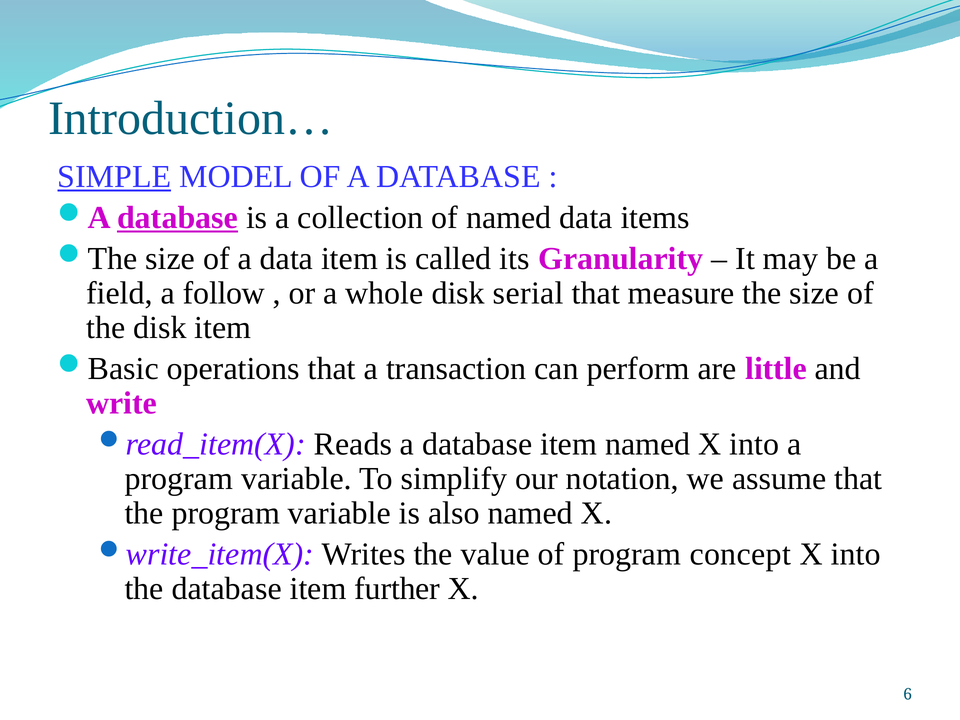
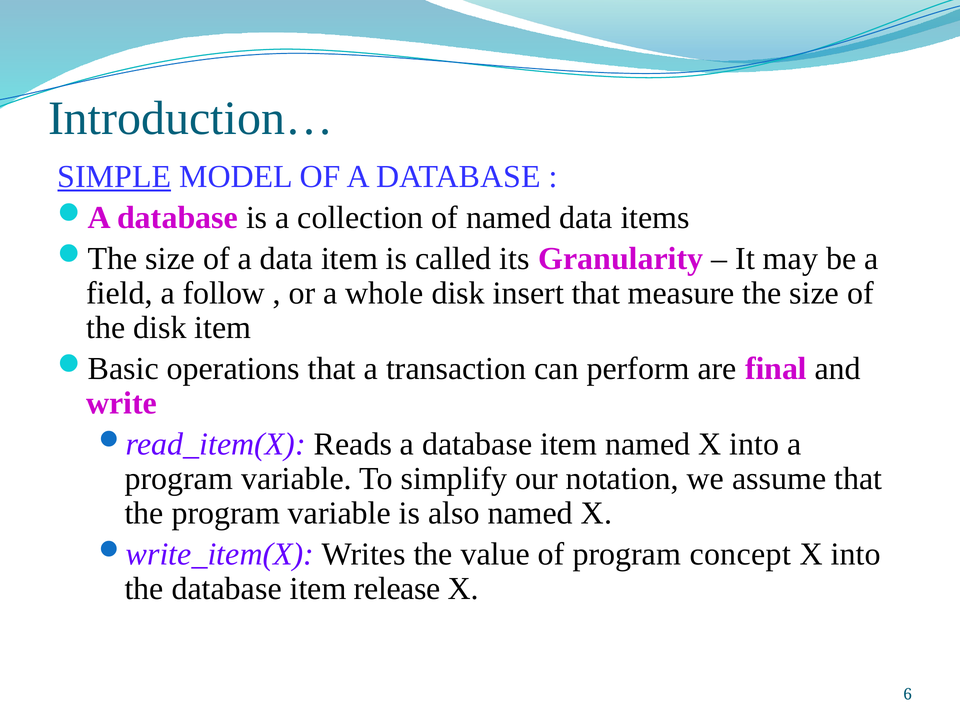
database underline: present -> none (178, 218)
serial: serial -> insert (528, 293)
little: little -> final (776, 369)
further: further -> release (397, 589)
